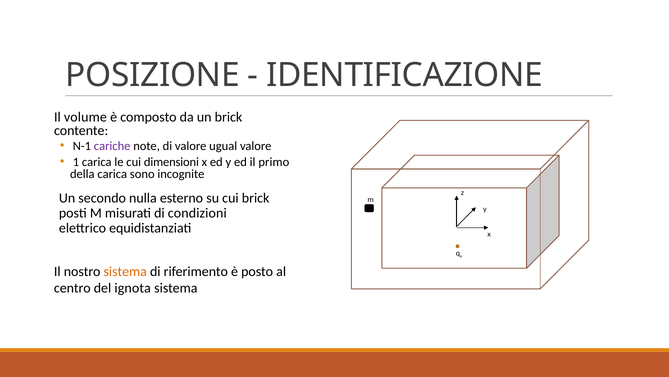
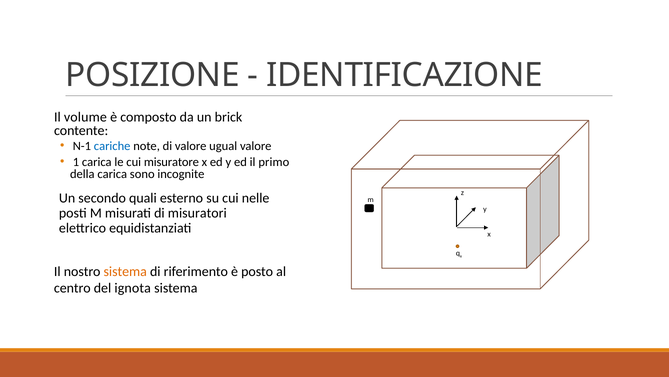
cariche colour: purple -> blue (112, 146)
dimensioni: dimensioni -> misuratore (171, 162)
nulla: nulla -> quali (143, 198)
cui brick: brick -> nelle (256, 198)
condizioni: condizioni -> misuratori (197, 213)
